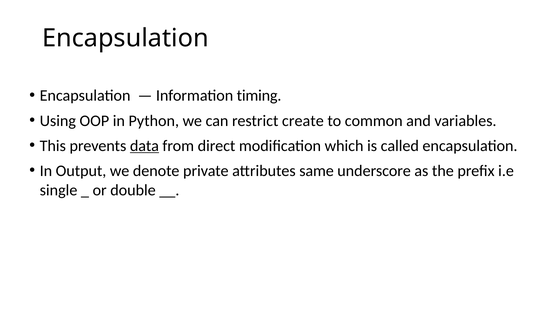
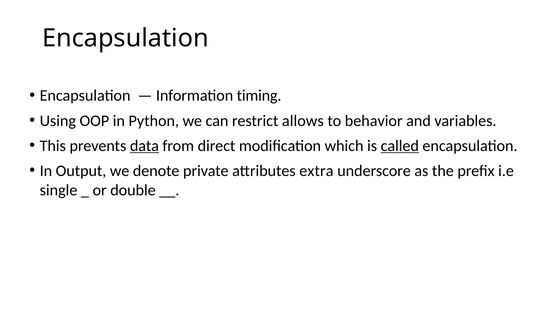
create: create -> allows (303, 121)
common: common -> behavior (374, 121)
called underline: none -> present (400, 146)
same: same -> extra (316, 171)
